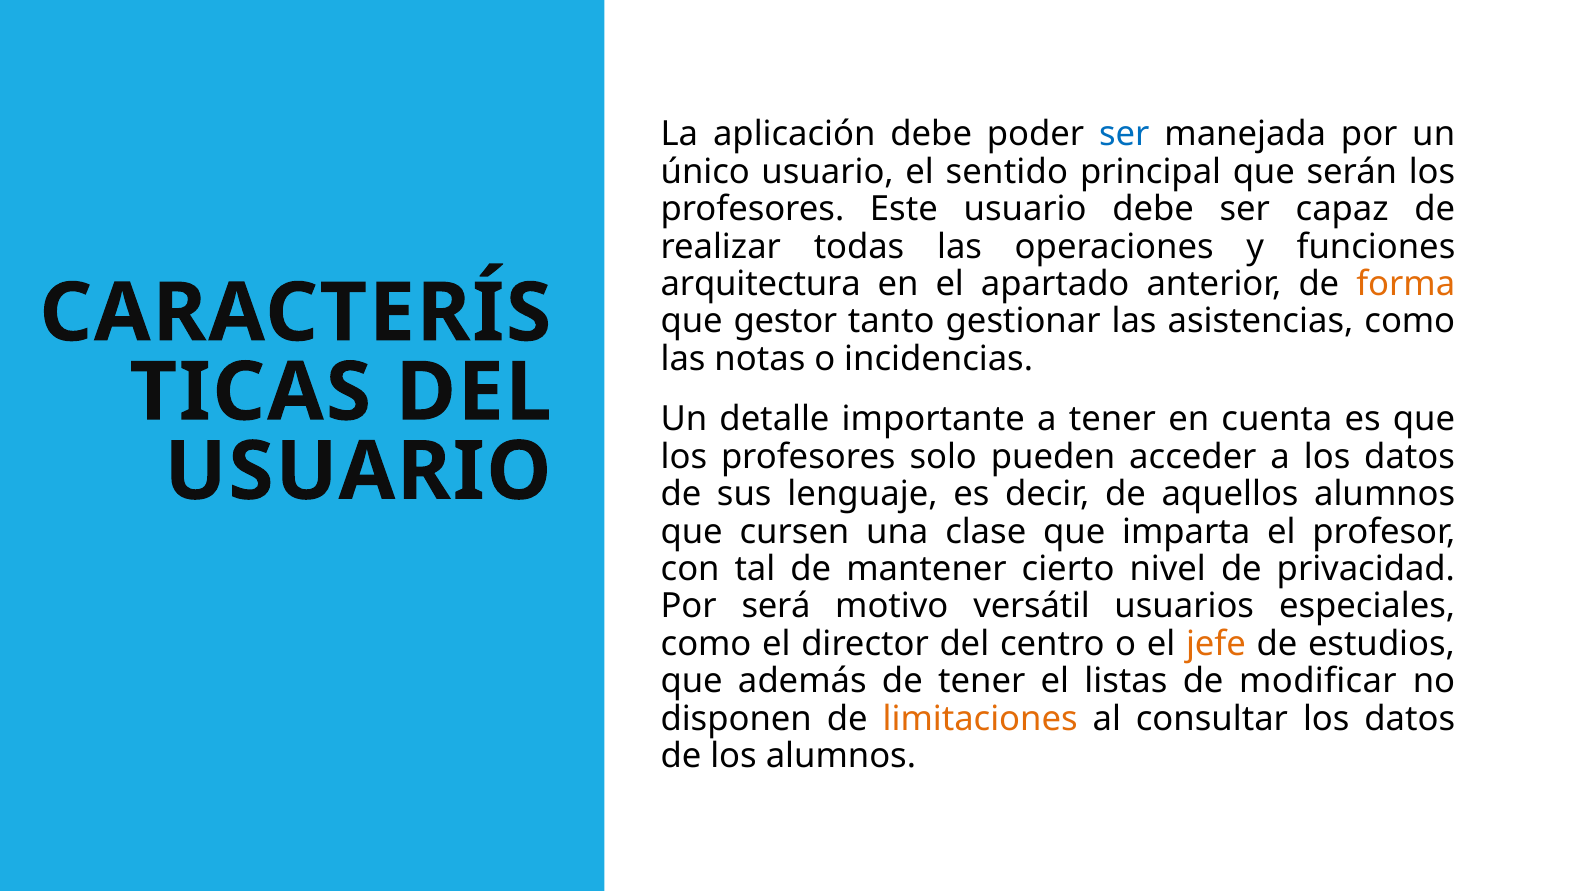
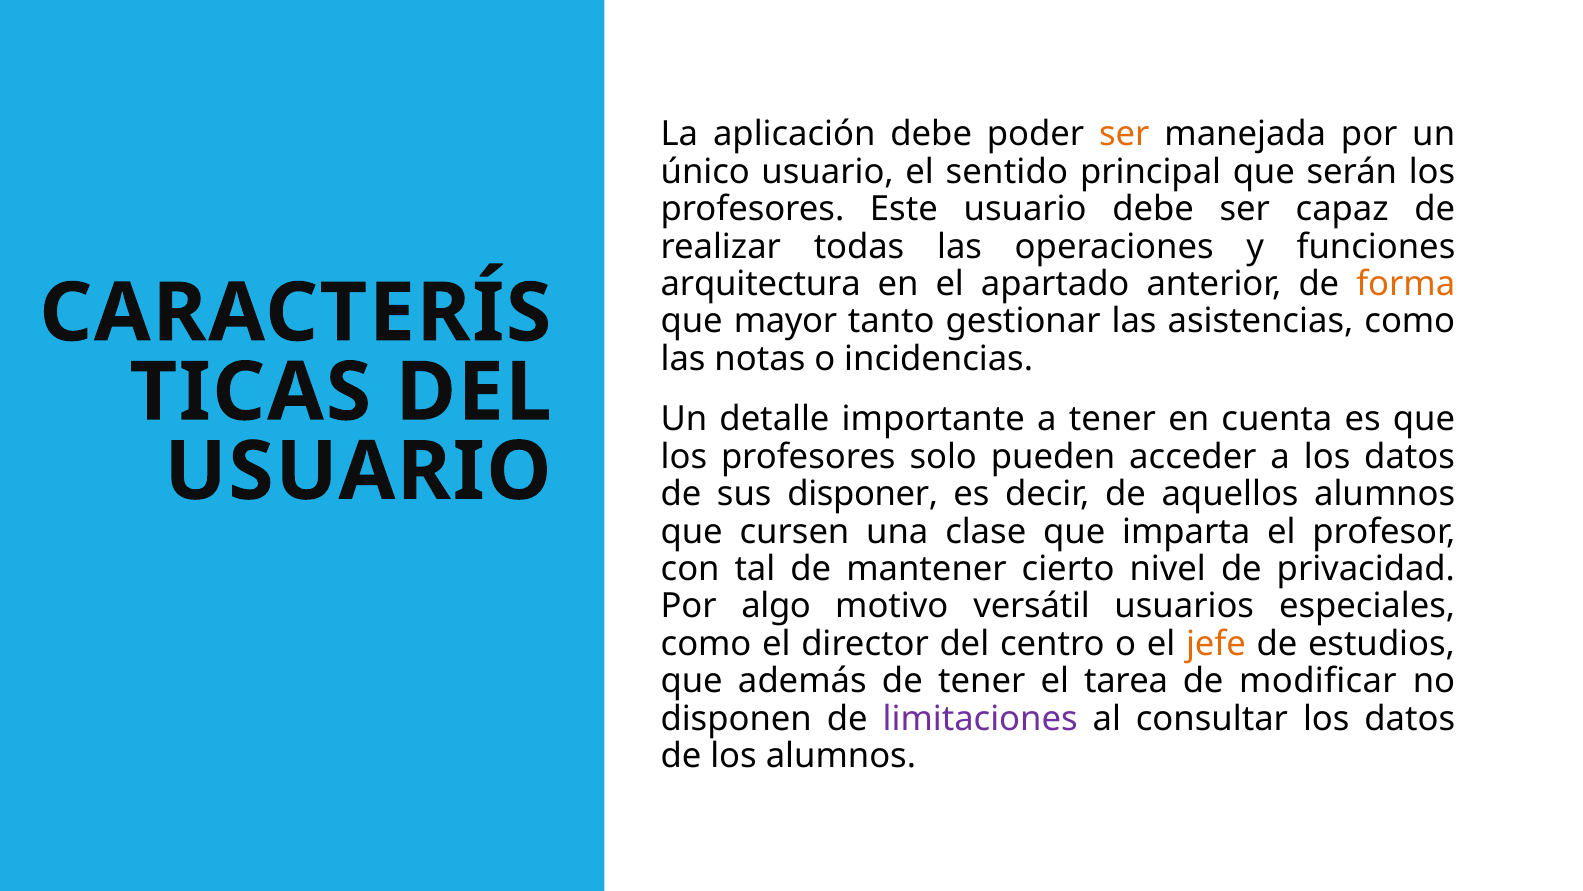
ser colour: blue -> orange (1124, 134)
gestor: gestor -> mayor (785, 321)
lenguaje: lenguaje -> disponer (863, 494)
será: será -> algo (776, 606)
listas: listas -> tarea (1126, 681)
limitaciones colour: orange -> purple (980, 718)
